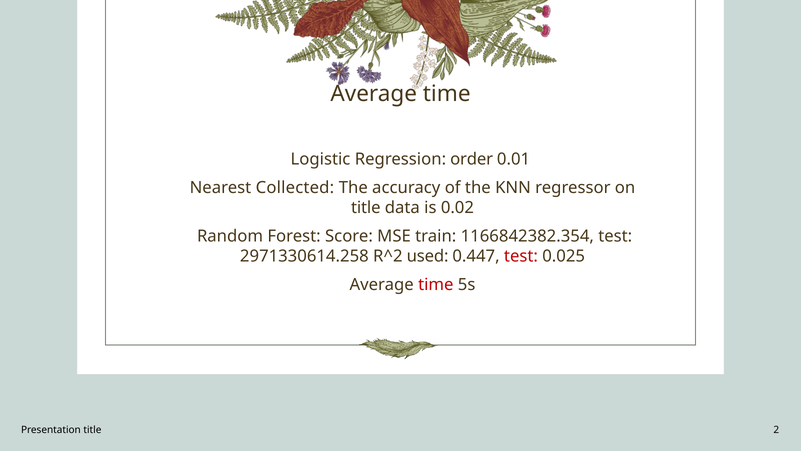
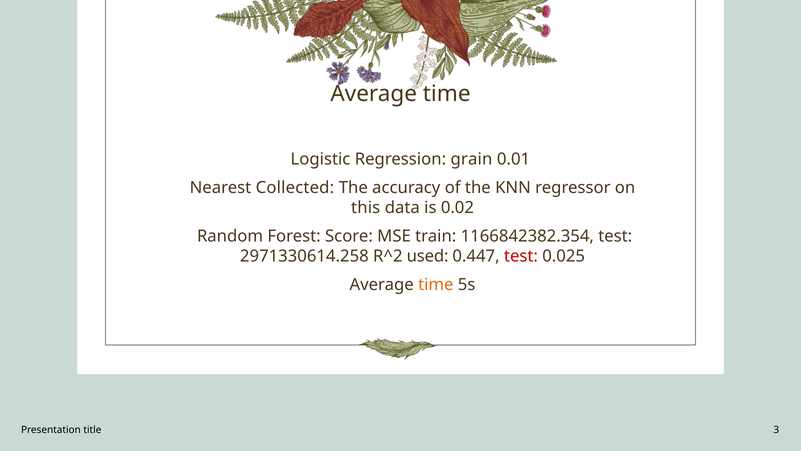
order: order -> grain (471, 159)
title: title -> this (366, 208)
time colour: red -> orange (436, 284)
2: 2 -> 3 (776, 429)
